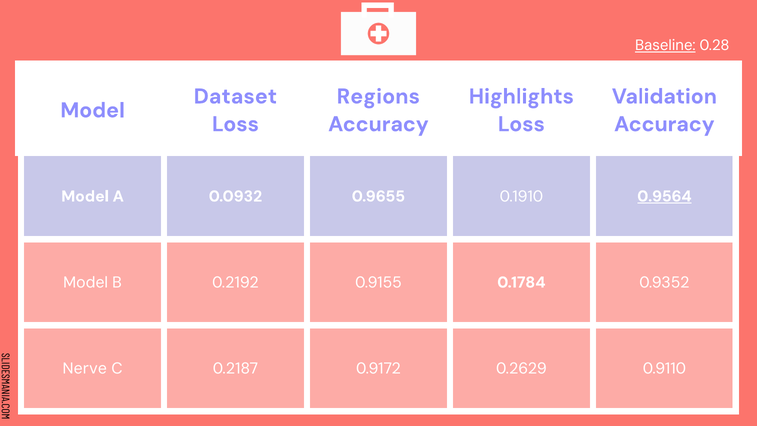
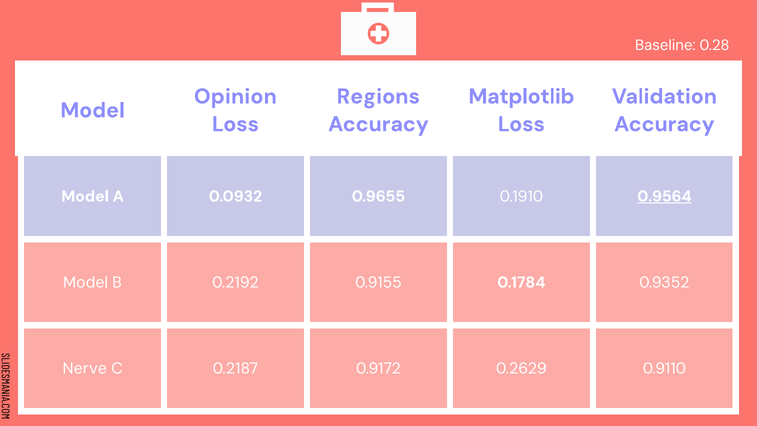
Baseline underline: present -> none (665, 45)
Dataset: Dataset -> Opinion (235, 96)
Highlights: Highlights -> Matplotlib (522, 96)
